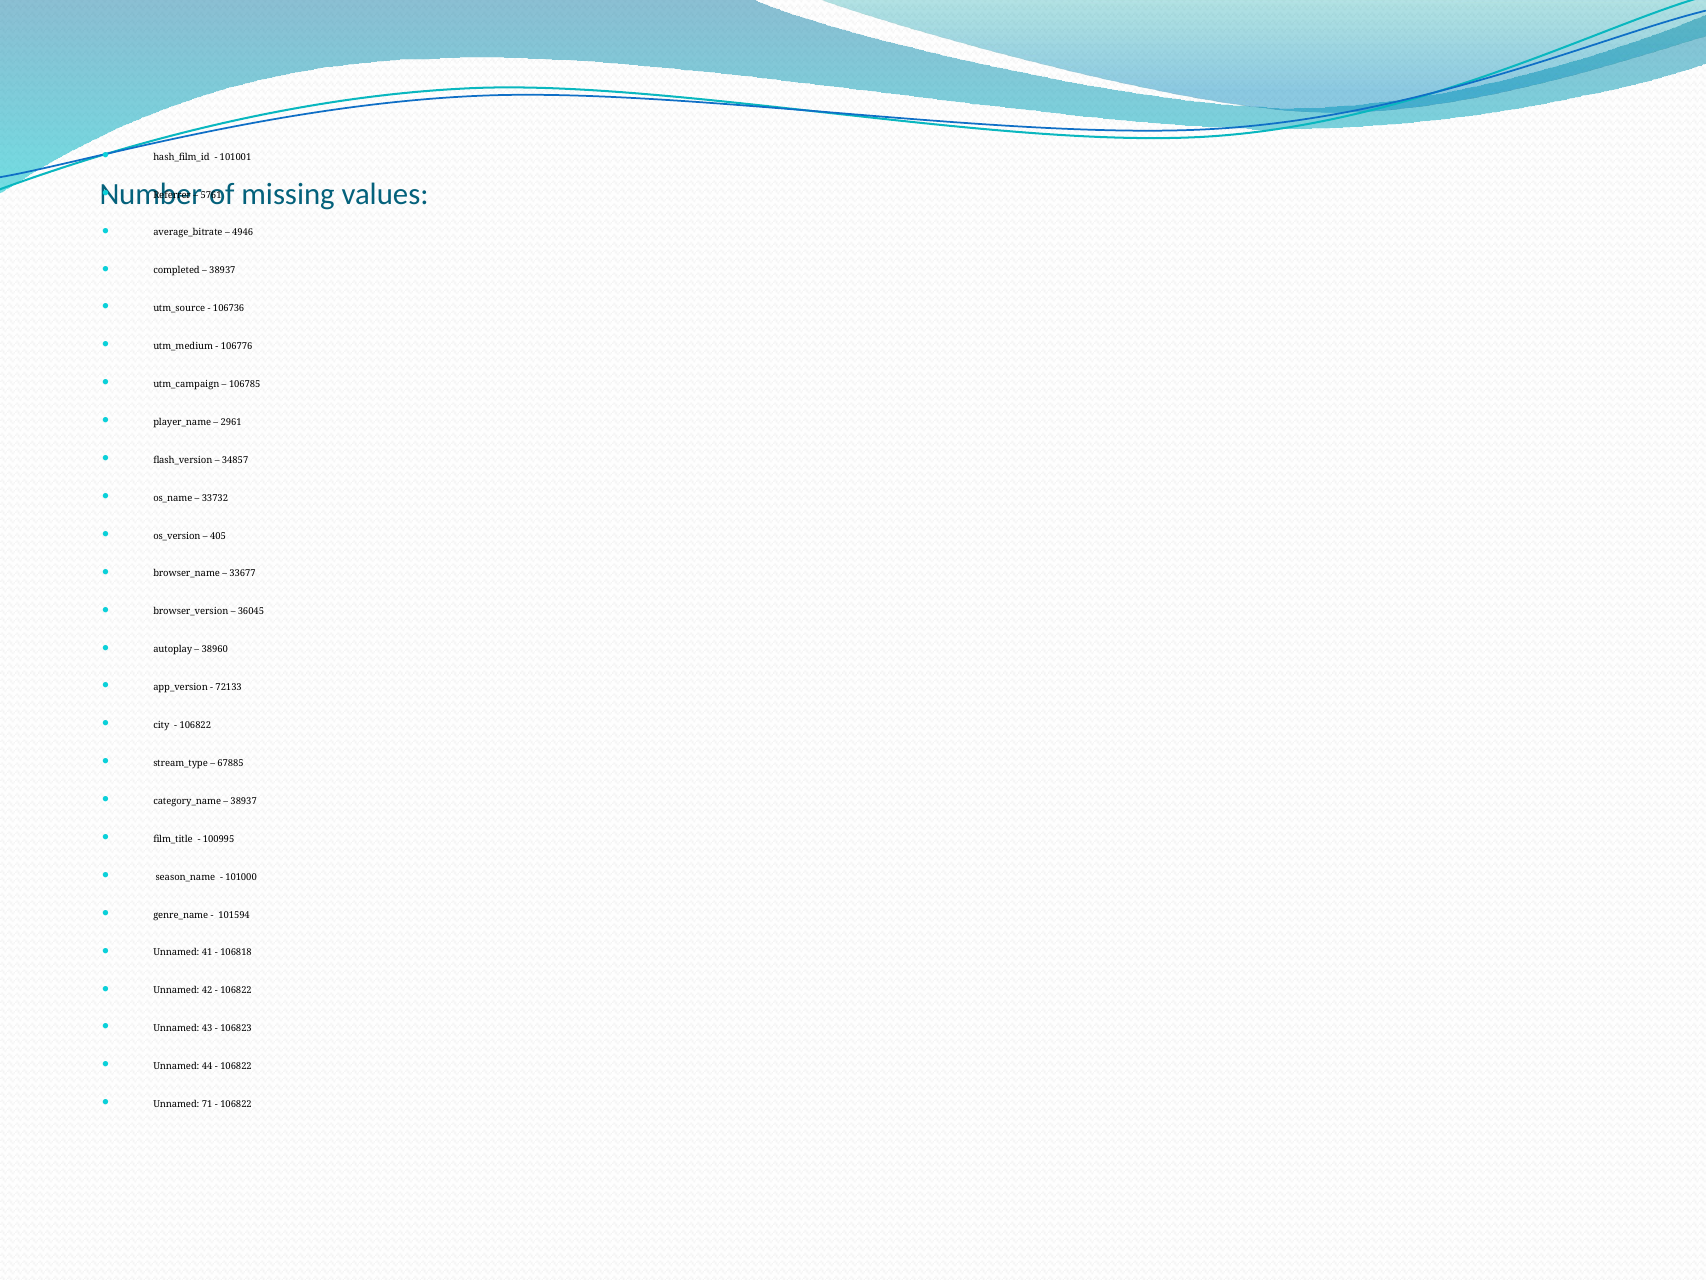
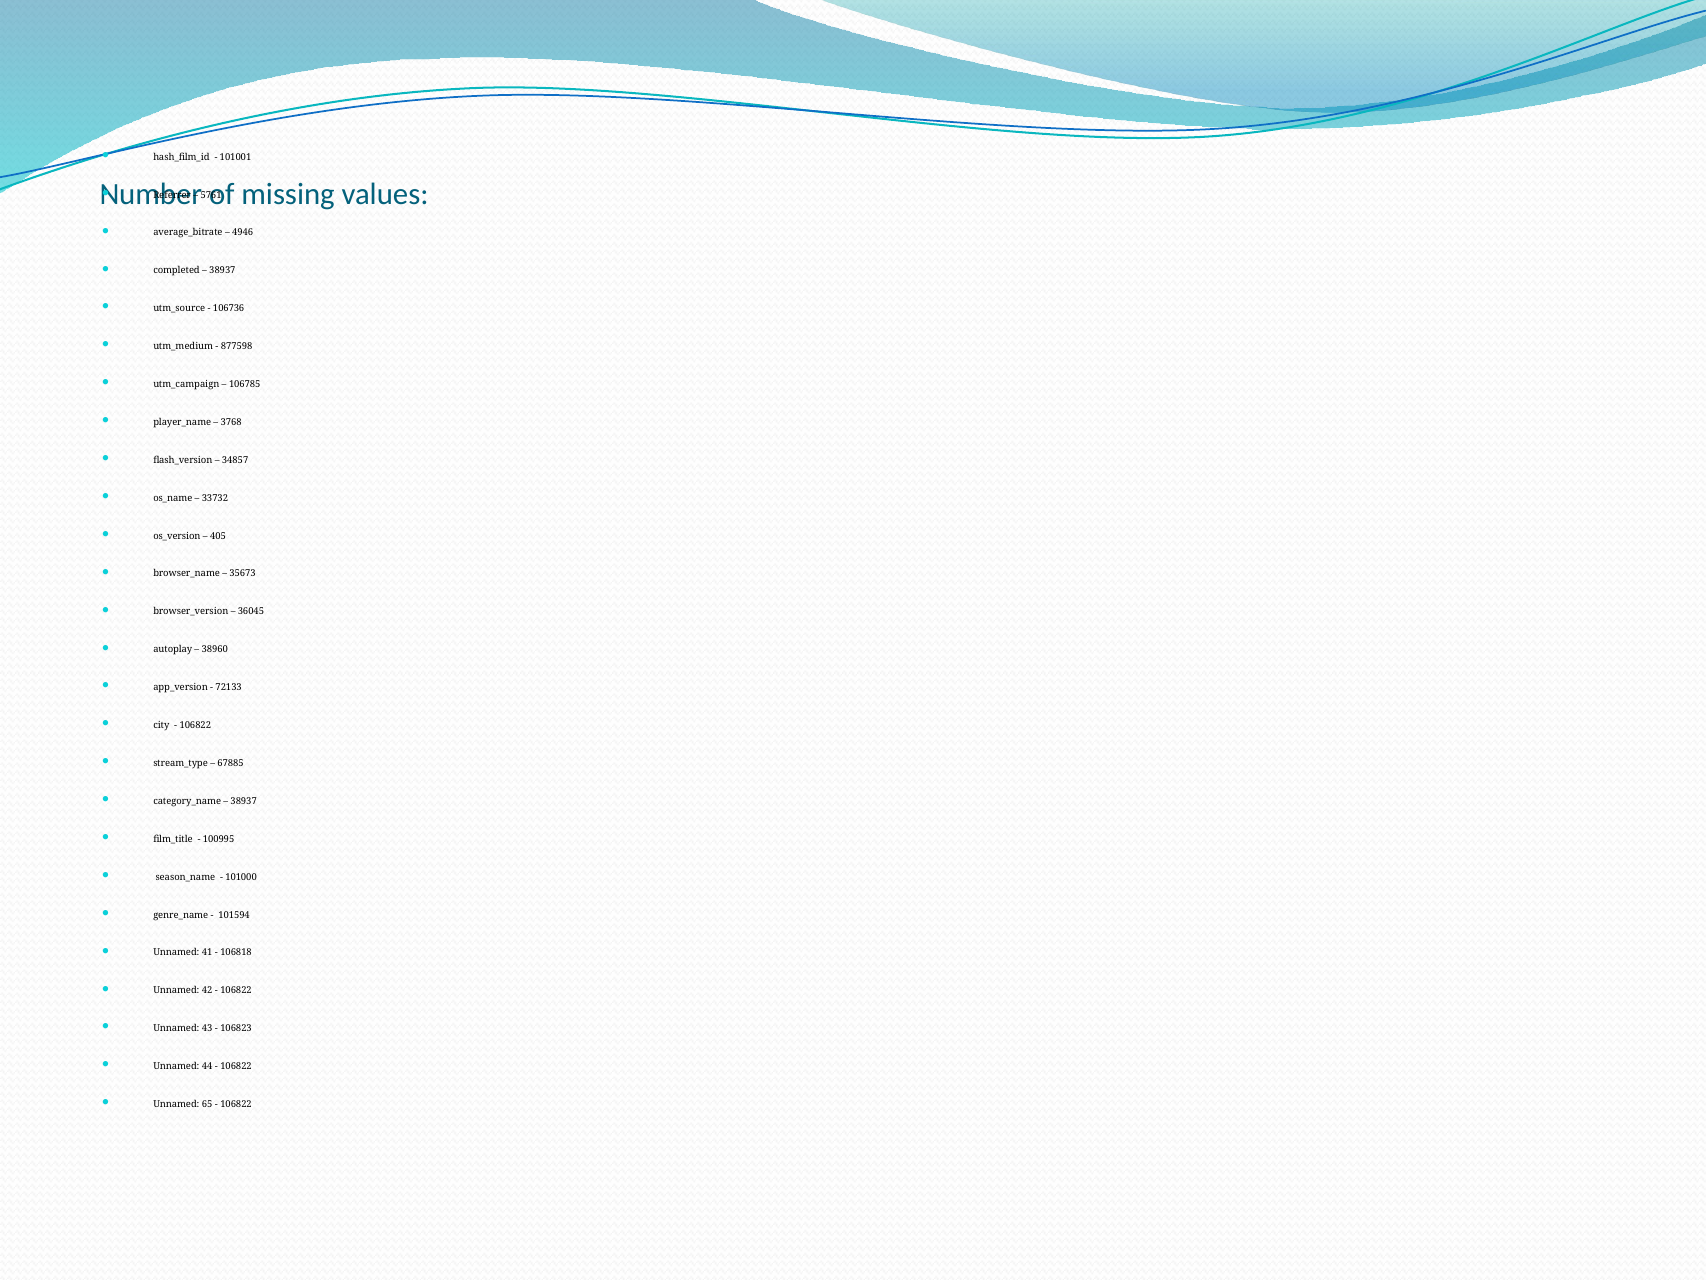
106776: 106776 -> 877598 (237, 346)
2961: 2961 -> 3768 (231, 422)
33677: 33677 -> 35673 (243, 574)
71: 71 -> 65 (207, 1104)
